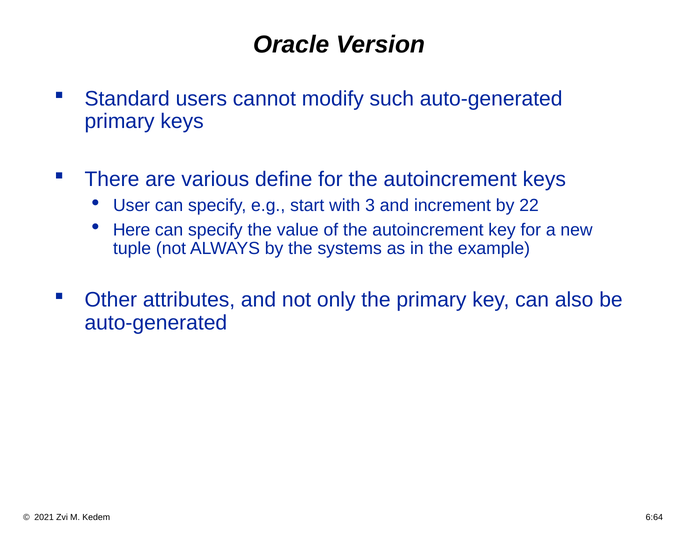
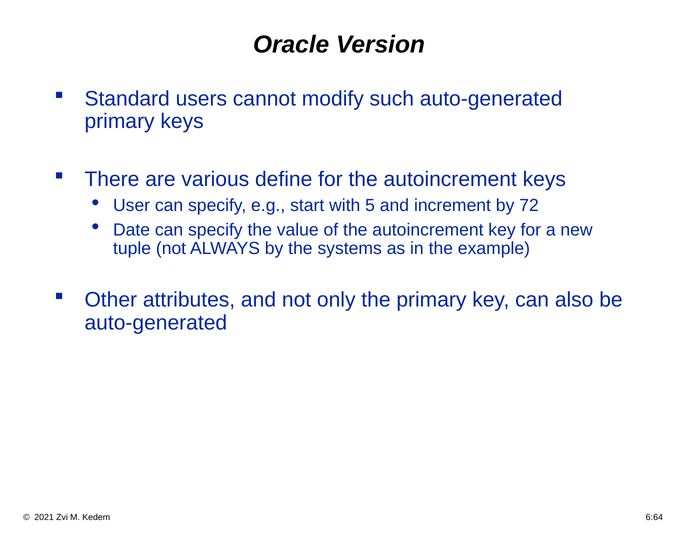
3: 3 -> 5 (370, 206)
22: 22 -> 72 (529, 206)
Here: Here -> Date (132, 230)
